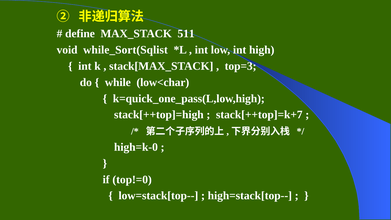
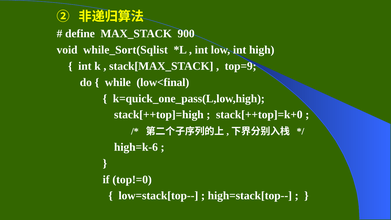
511: 511 -> 900 (186, 34)
top=3: top=3 -> top=9 (241, 66)
low<char: low<char -> low<final (163, 82)
stack[++top]=k+7: stack[++top]=k+7 -> stack[++top]=k+0 (259, 115)
high=k-0: high=k-0 -> high=k-6 (136, 147)
